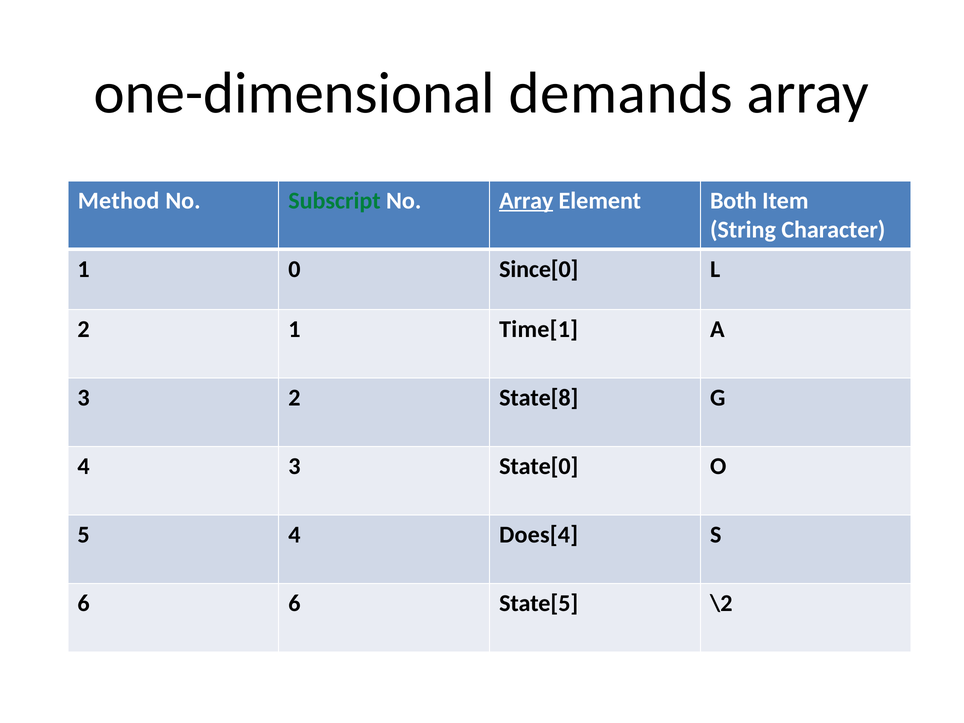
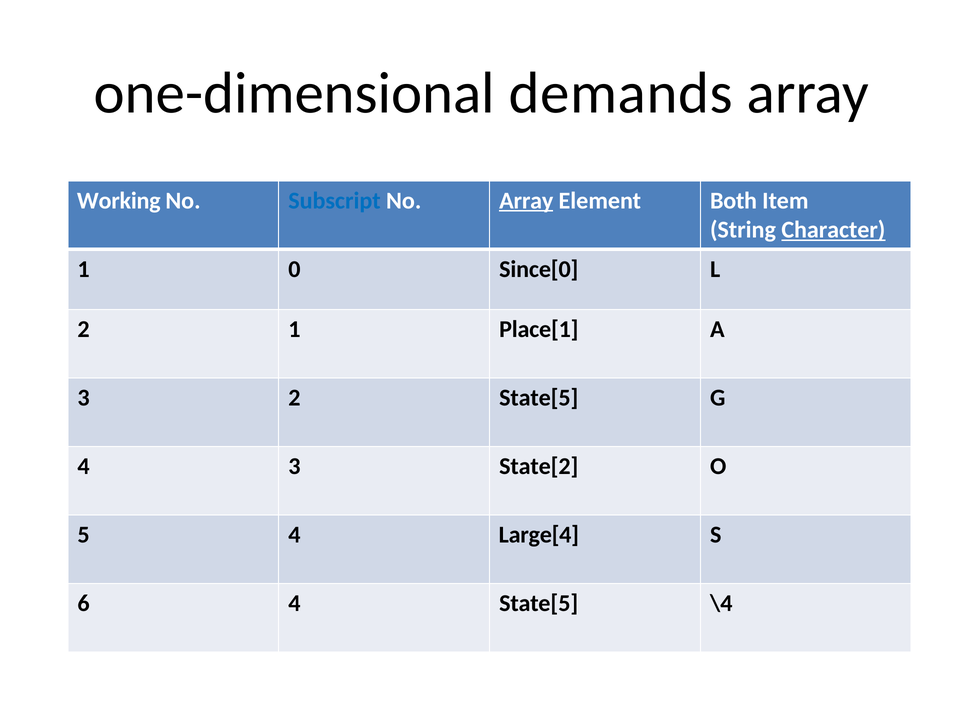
Method: Method -> Working (119, 201)
Subscript colour: green -> blue (334, 201)
Character underline: none -> present (833, 230)
Time[1: Time[1 -> Place[1 (539, 329)
2 State[8: State[8 -> State[5 (539, 398)
State[0: State[0 -> State[2 (539, 466)
Does[4: Does[4 -> Large[4 (539, 535)
6 6: 6 -> 4 (294, 603)
\2: \2 -> \4 (721, 603)
